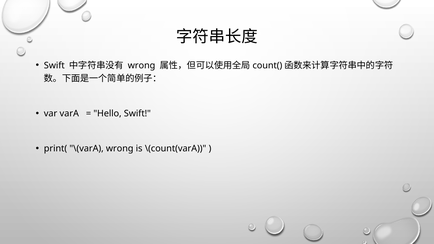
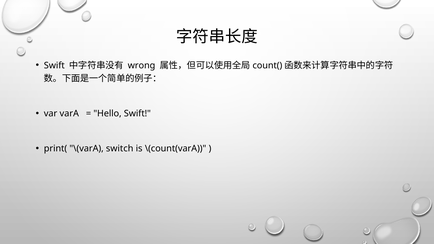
\(varA wrong: wrong -> switch (120, 149)
